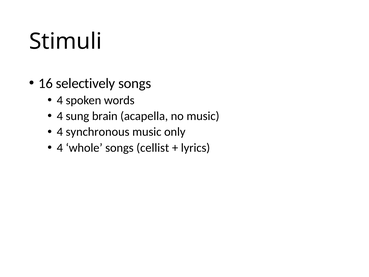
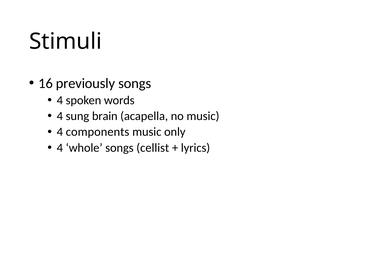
selectively: selectively -> previously (86, 83)
synchronous: synchronous -> components (98, 132)
